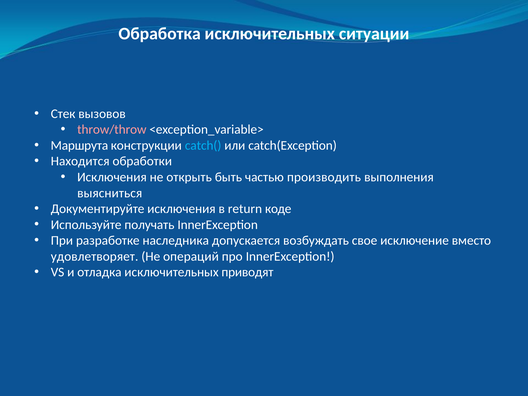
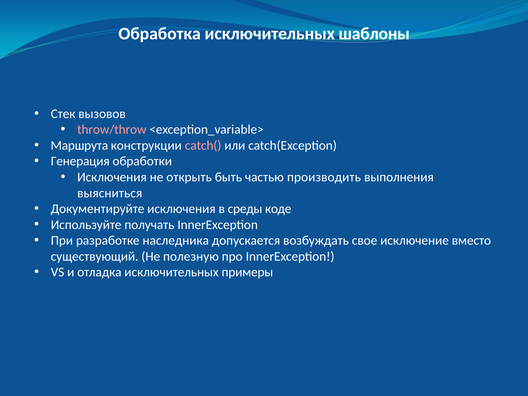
ситуации: ситуации -> шаблоны (374, 34)
catch( colour: light blue -> pink (203, 145)
Находится: Находится -> Генерация (80, 161)
return: return -> среды (245, 209)
удовлетворяет: удовлетворяет -> существующий (95, 256)
операций: операций -> полезную (191, 256)
приводят: приводят -> примеры (247, 272)
